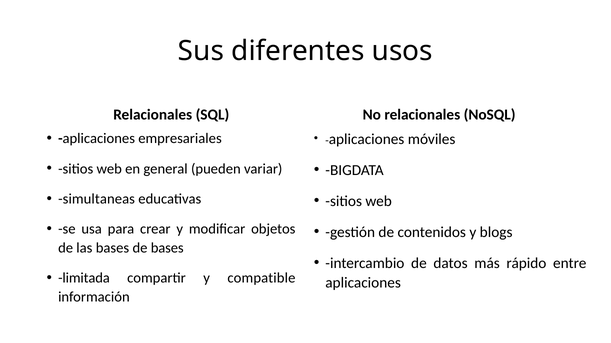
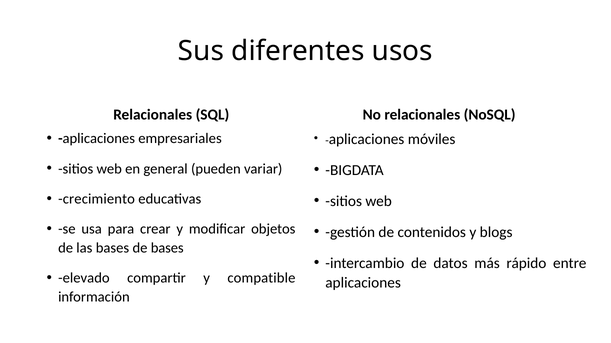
simultaneas: simultaneas -> crecimiento (97, 199)
limitada: limitada -> elevado (84, 279)
